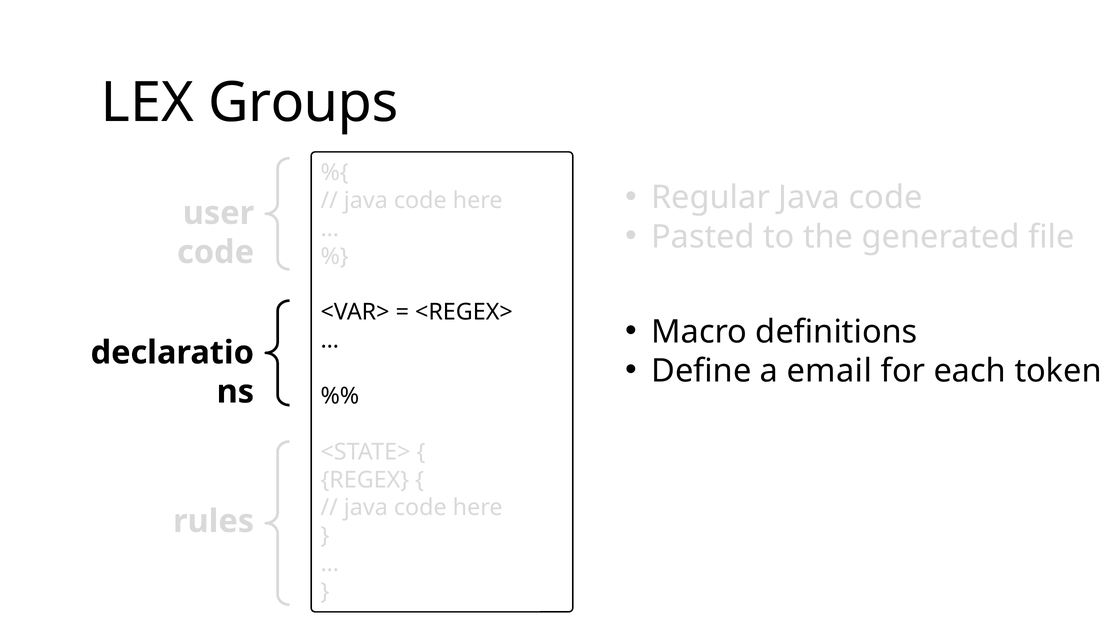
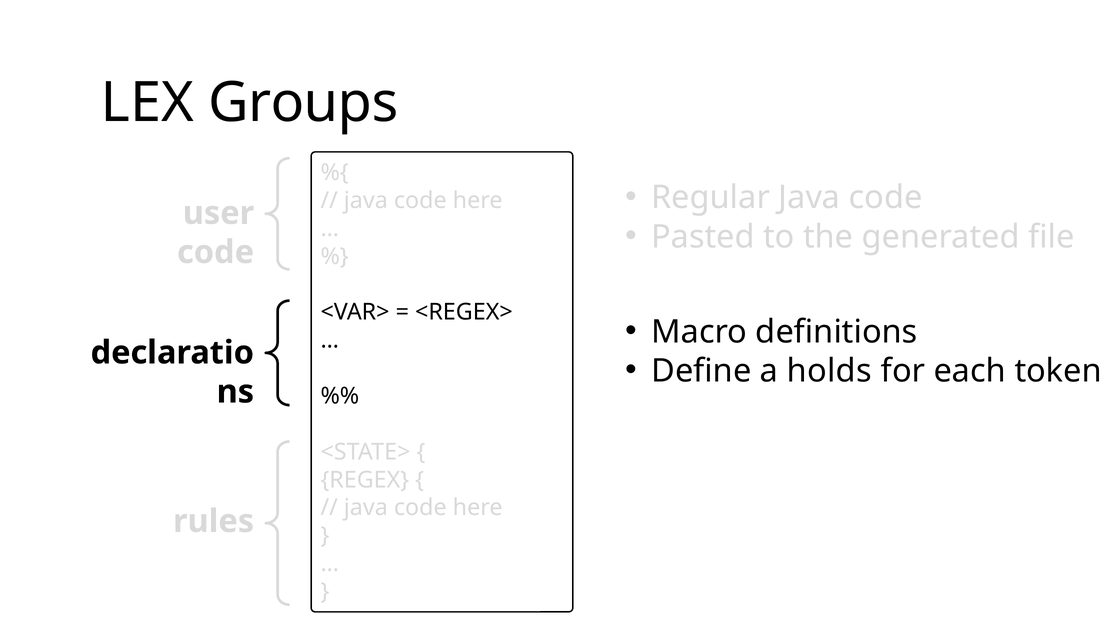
email: email -> holds (829, 371)
